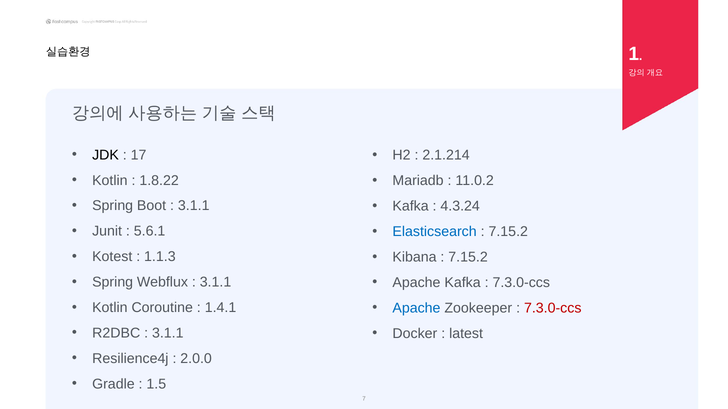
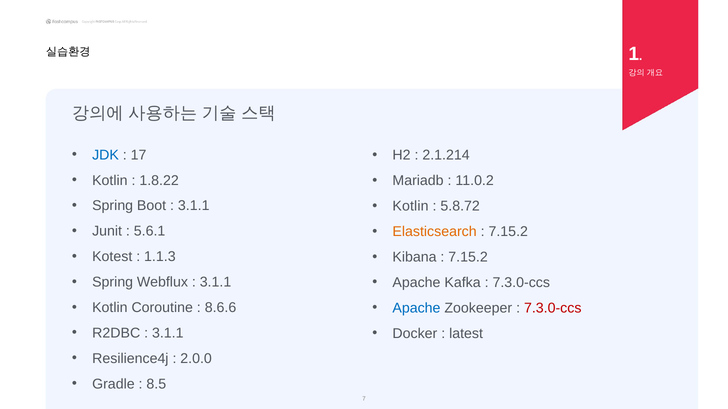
JDK colour: black -> blue (106, 155)
Kafka: Kafka -> Kotlin (411, 206)
4.3.24: 4.3.24 -> 5.8.72 (460, 206)
Elasticsearch colour: blue -> orange (435, 232)
1.4.1: 1.4.1 -> 8.6.6 (221, 308)
1.5: 1.5 -> 8.5 (156, 384)
